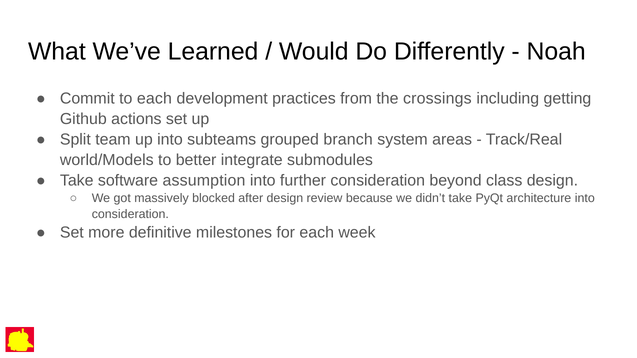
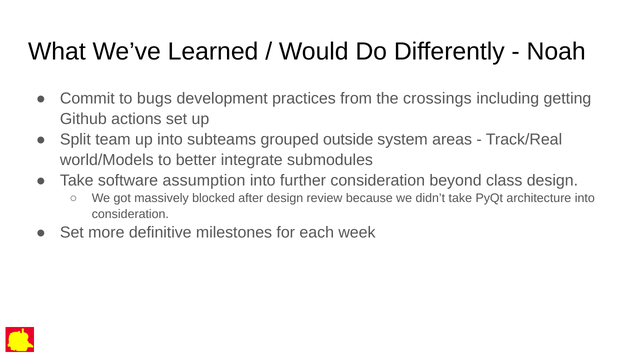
to each: each -> bugs (154, 98)
branch: branch -> outside (348, 139)
